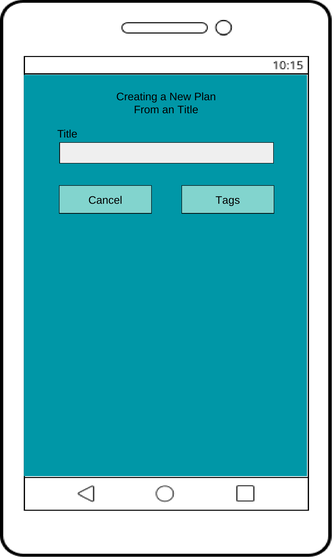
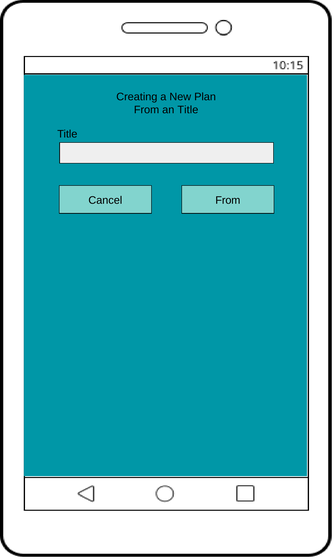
Cancel Tags: Tags -> From (228, 200)
